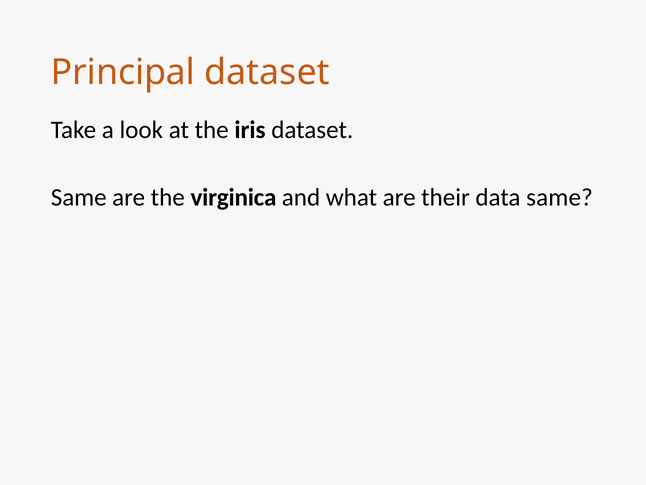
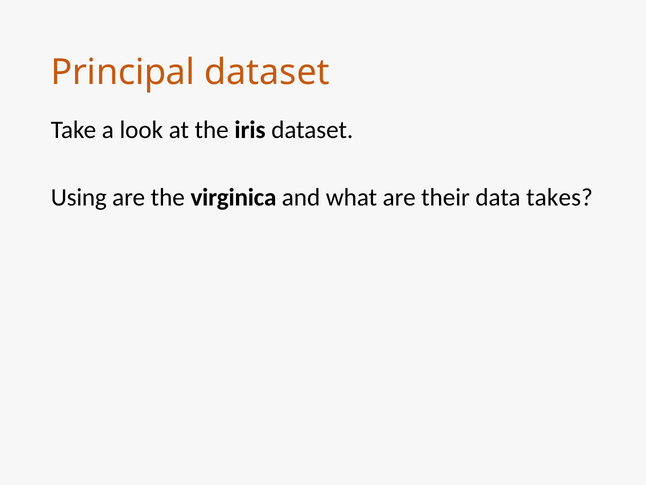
Same: Same -> Using (79, 197)
data same: same -> takes (559, 197)
